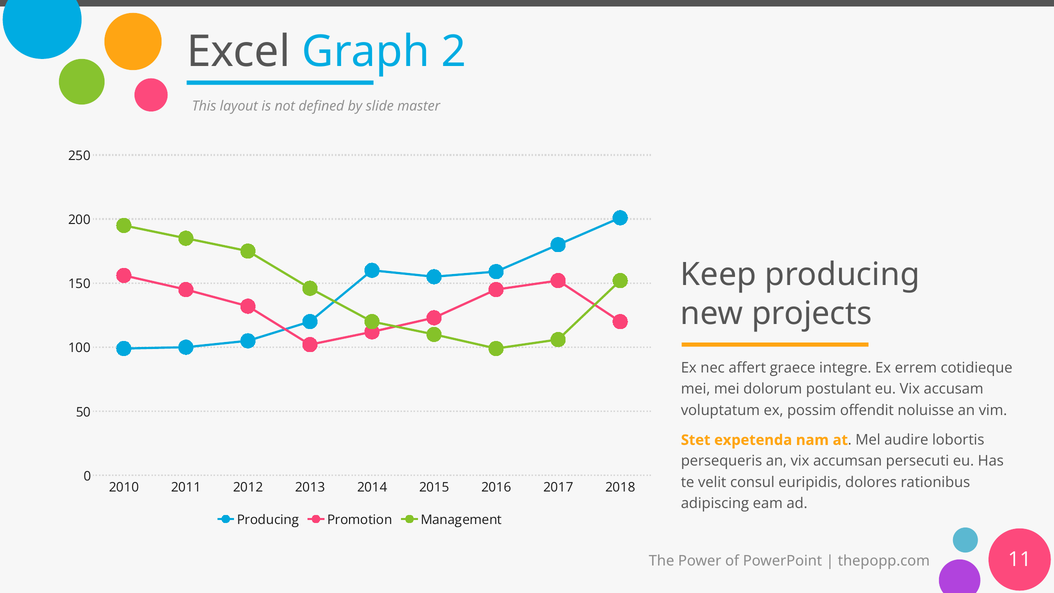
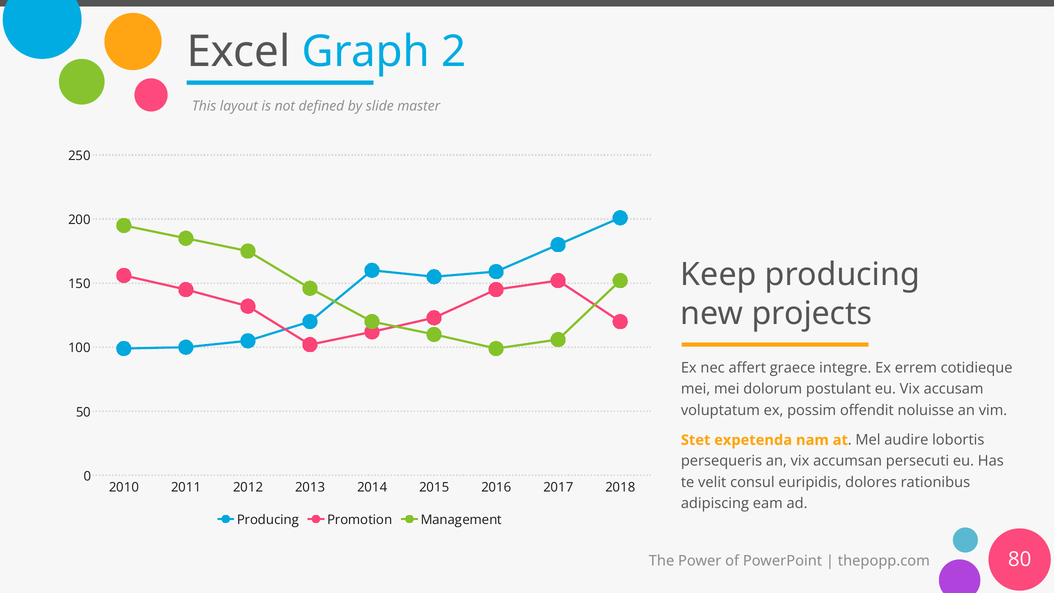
11: 11 -> 80 (1020, 559)
